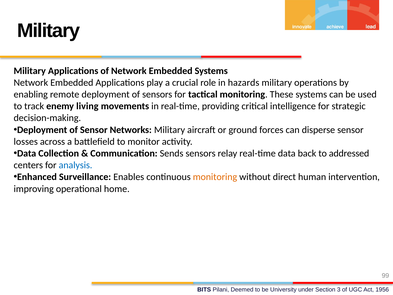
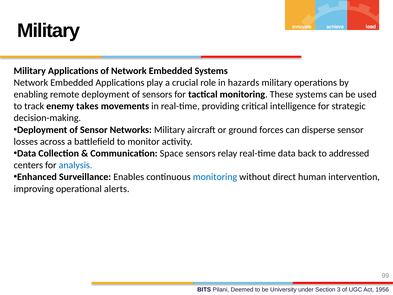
living: living -> takes (87, 106)
Sends: Sends -> Space (172, 153)
monitoring colour: orange -> blue (215, 177)
home: home -> alerts (117, 189)
